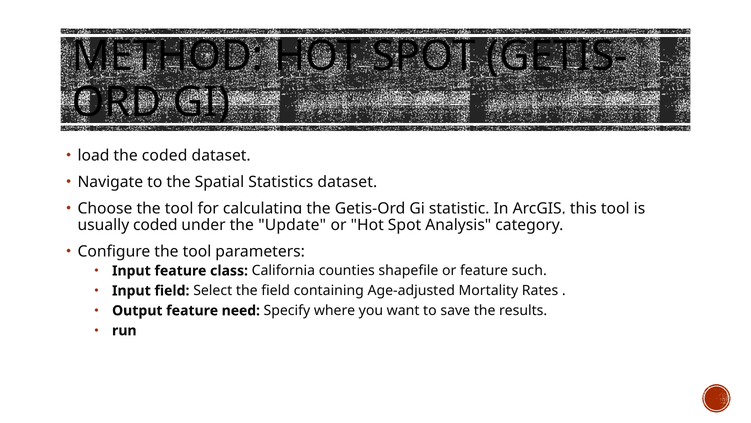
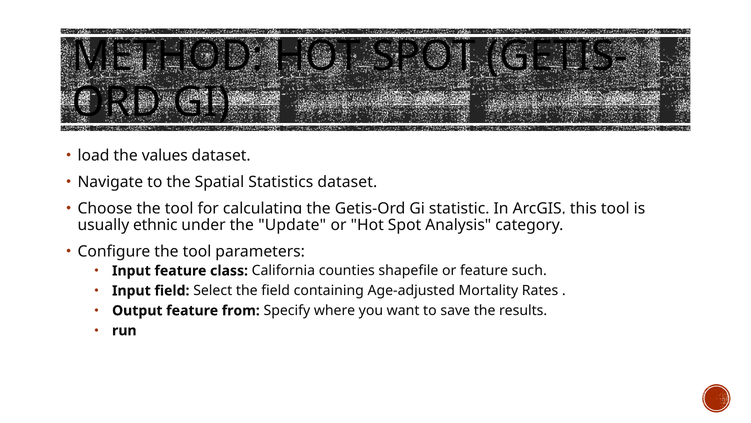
the coded: coded -> values (165, 156)
usually coded: coded -> ethnic (155, 225)
need: need -> from (241, 310)
